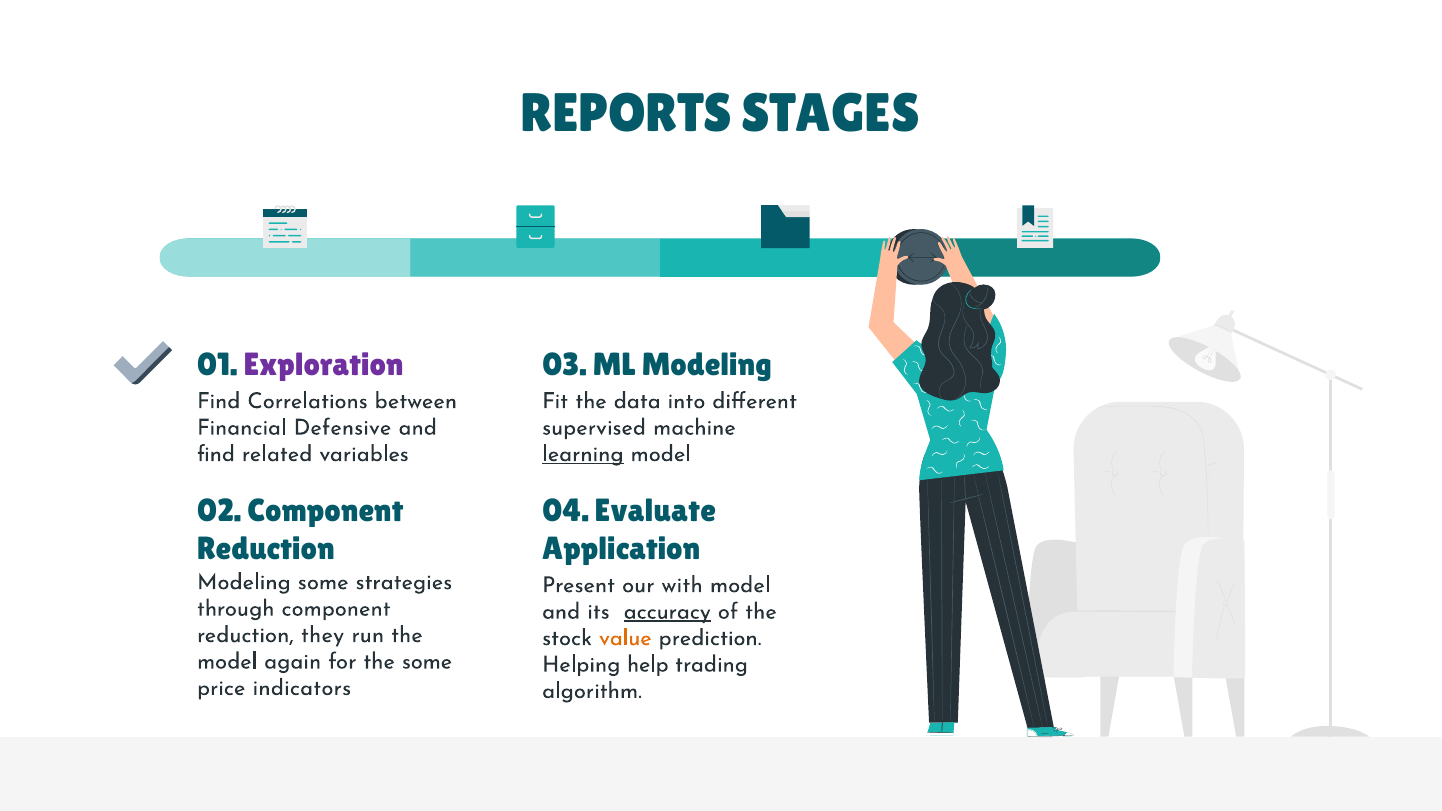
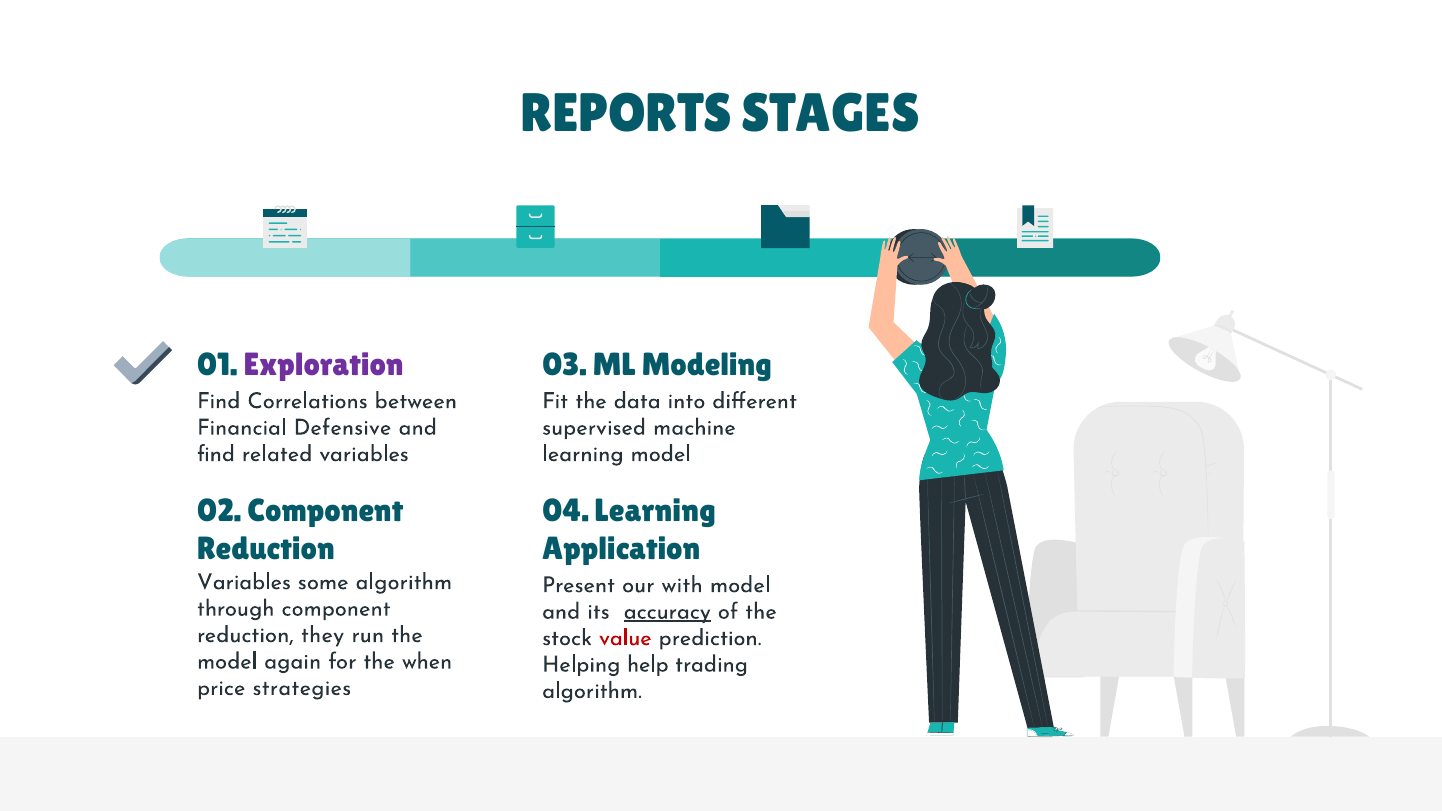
learning underline: present -> none (583, 454)
04 Evaluate: Evaluate -> Learning (655, 511)
Modeling: Modeling -> Variables (244, 582)
some strategies: strategies -> algorithm (404, 582)
value colour: orange -> red (625, 638)
the some: some -> when (427, 661)
indicators: indicators -> strategies (302, 688)
